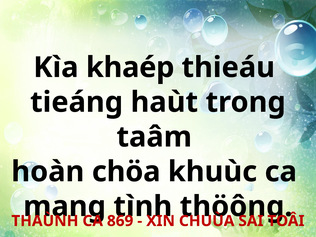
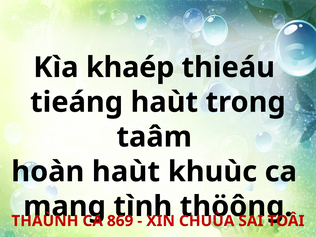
hoàn chöa: chöa -> haùt (126, 172)
